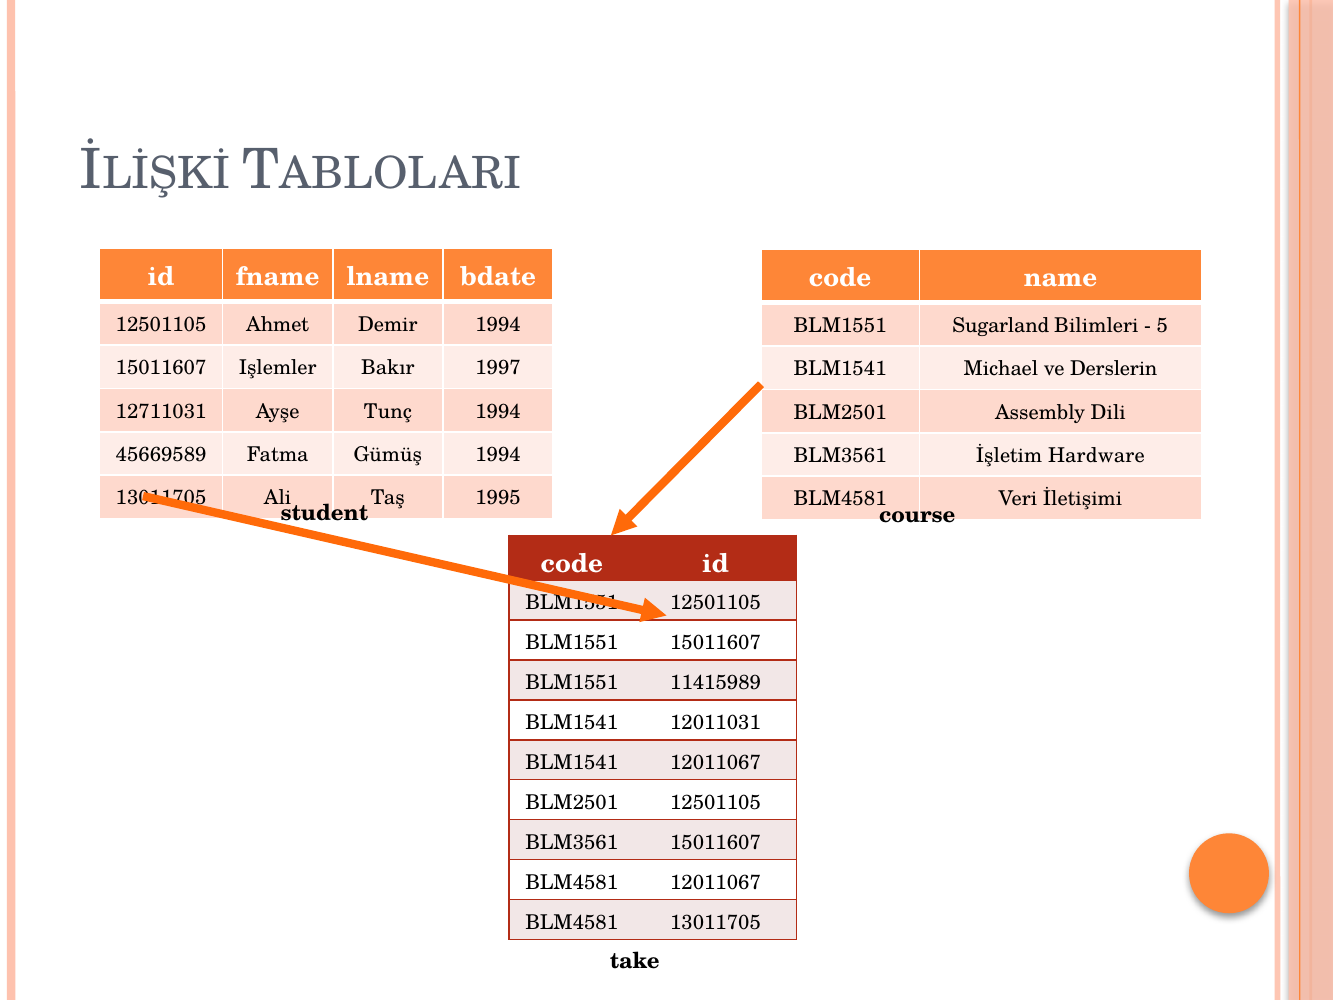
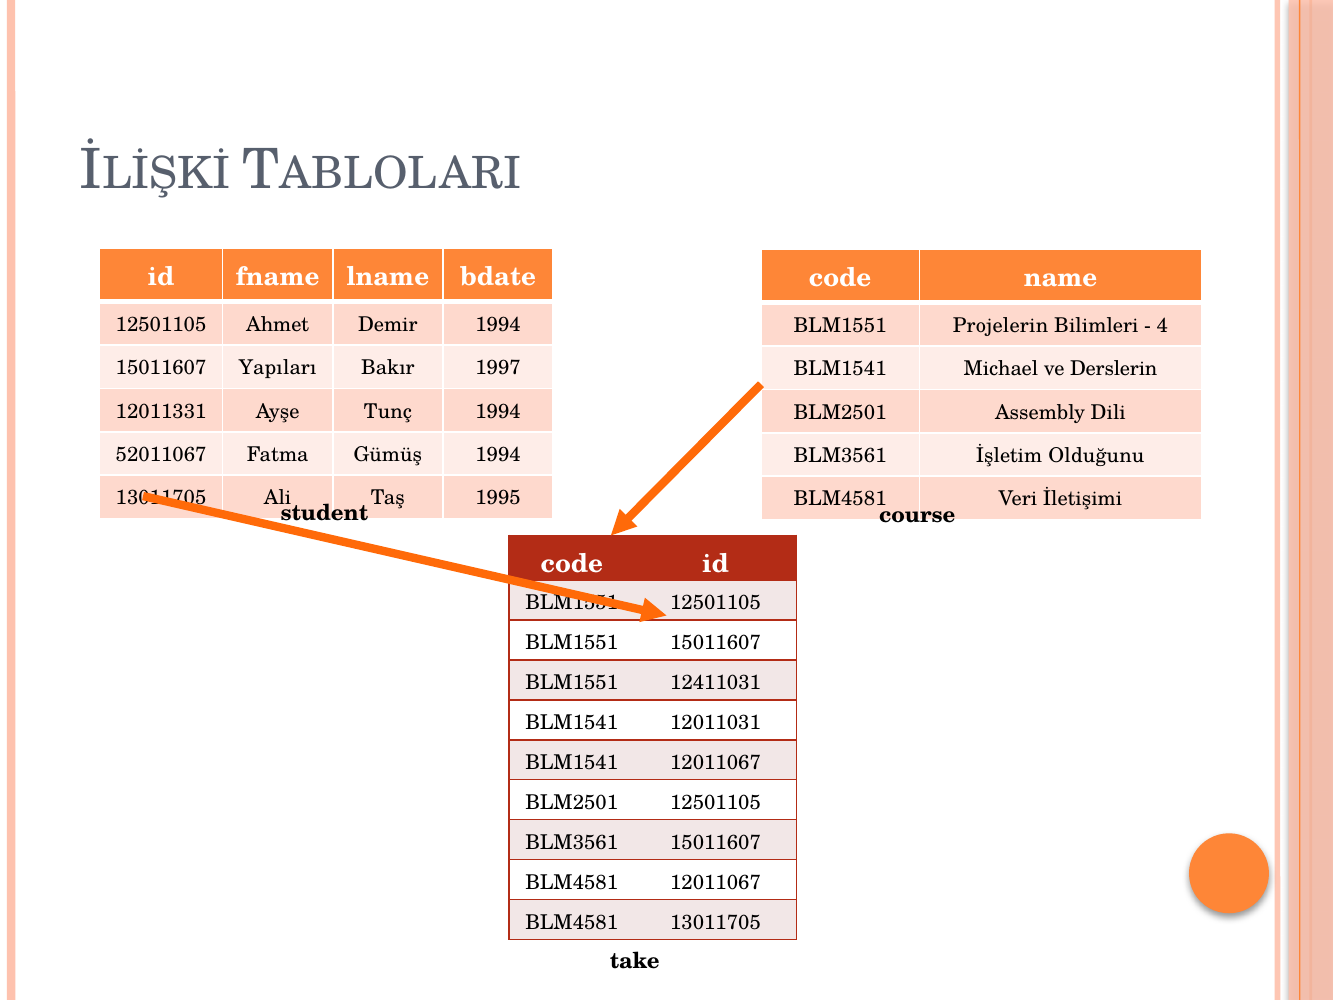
Sugarland: Sugarland -> Projelerin (1001, 325)
5: 5 -> 4 (1162, 325)
Işlemler: Işlemler -> Yapıları (278, 368)
12711031: 12711031 -> 12011331 (161, 411)
45669589: 45669589 -> 52011067 (161, 455)
Hardware: Hardware -> Olduğunu (1096, 456)
11415989: 11415989 -> 12411031 (716, 683)
